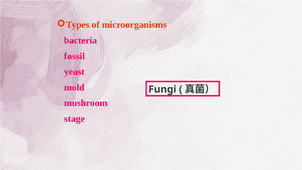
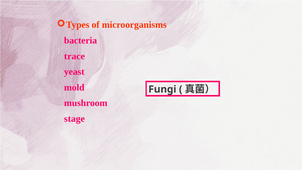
fossil: fossil -> trace (74, 56)
